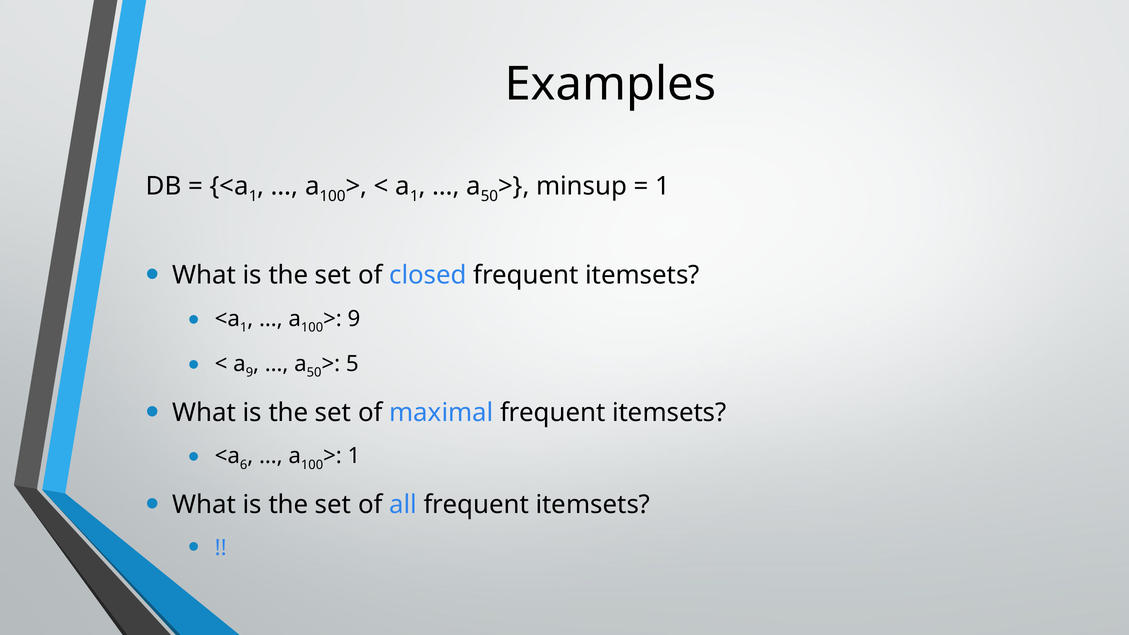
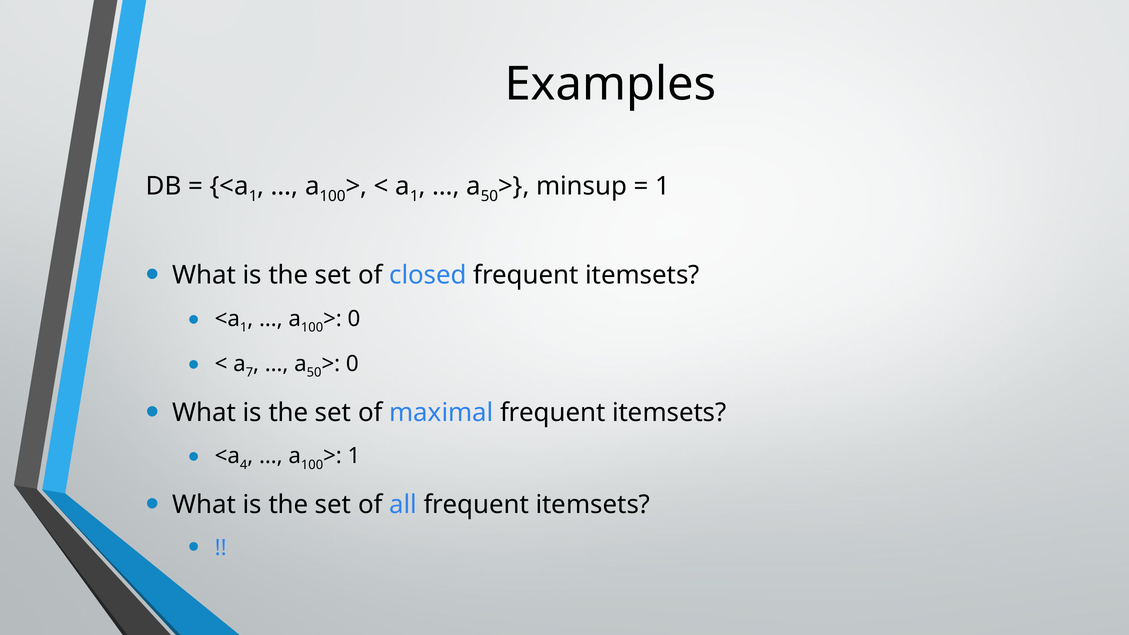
9: 9 -> 0 (354, 319)
9: 9 -> 7 (249, 373)
5: 5 -> 0 (352, 364)
6: 6 -> 4 (244, 465)
